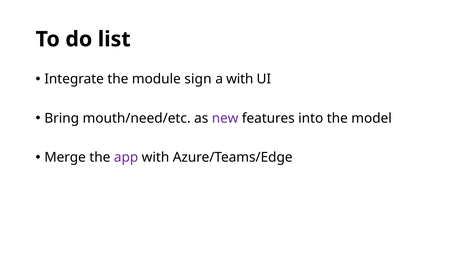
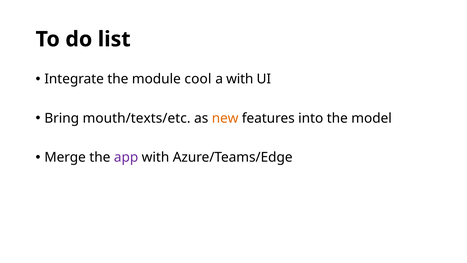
sign: sign -> cool (198, 79)
mouth/need/etc: mouth/need/etc -> mouth/texts/etc (137, 118)
new colour: purple -> orange (225, 118)
